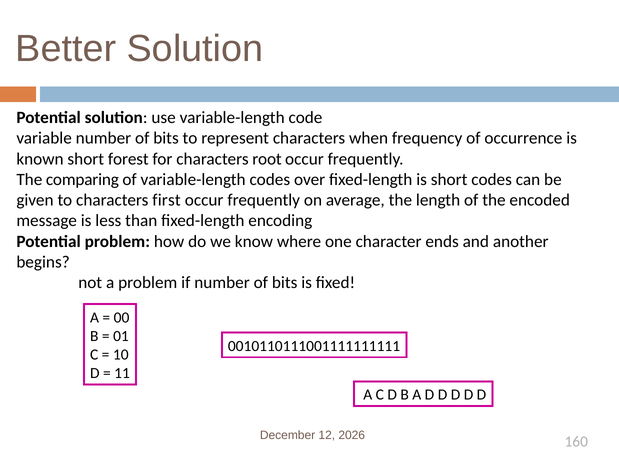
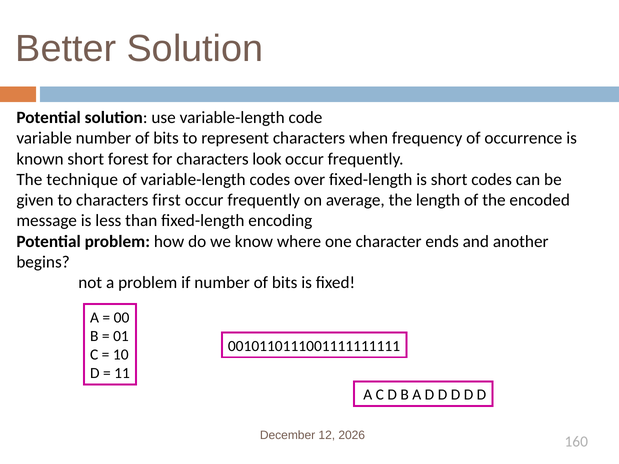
root: root -> look (267, 159)
comparing: comparing -> technique (82, 180)
